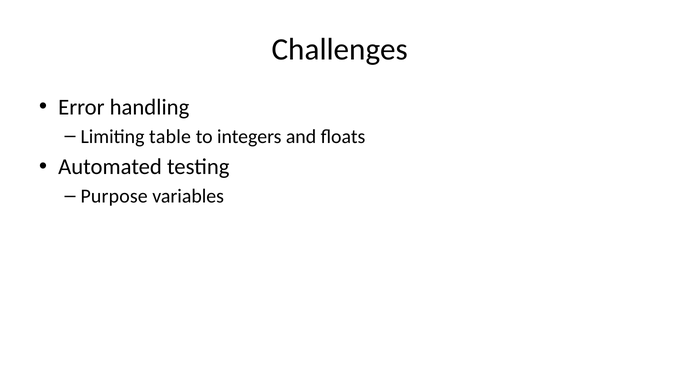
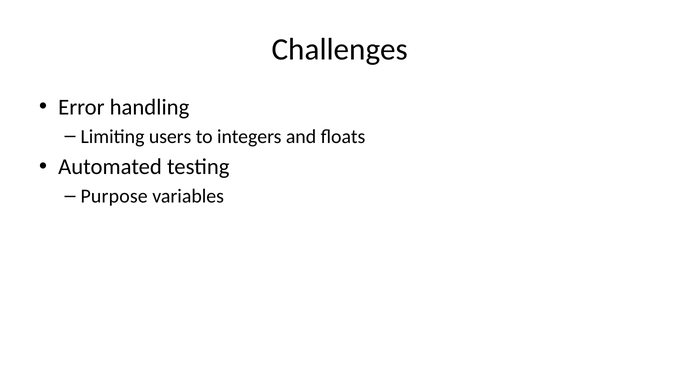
table: table -> users (170, 136)
